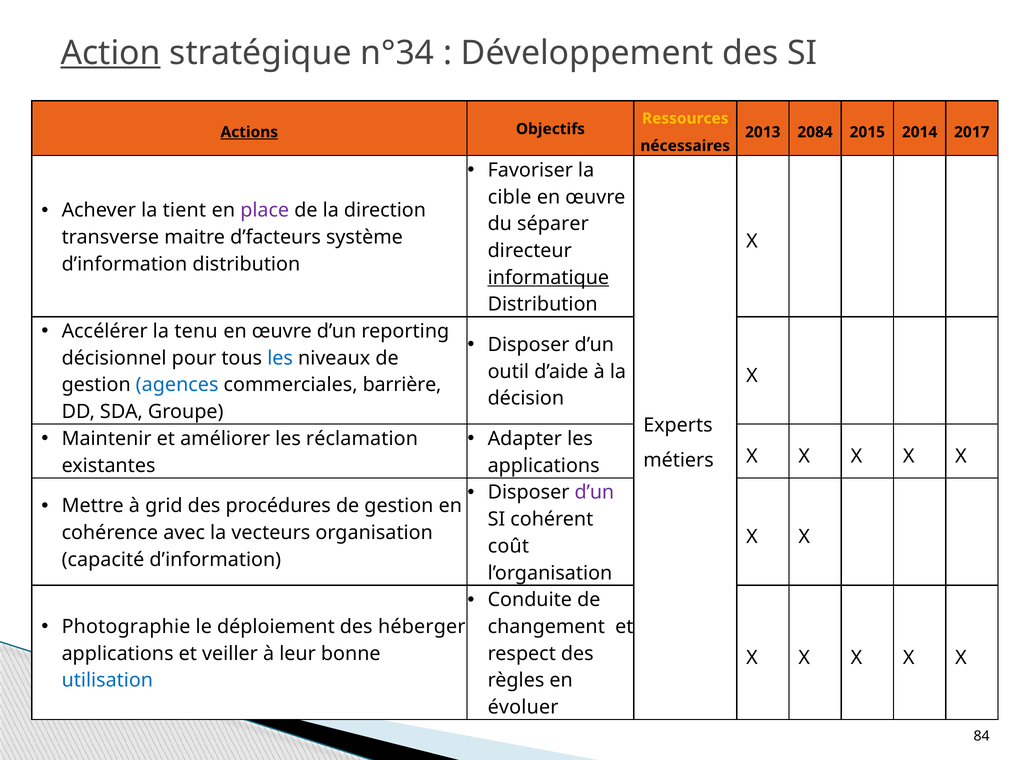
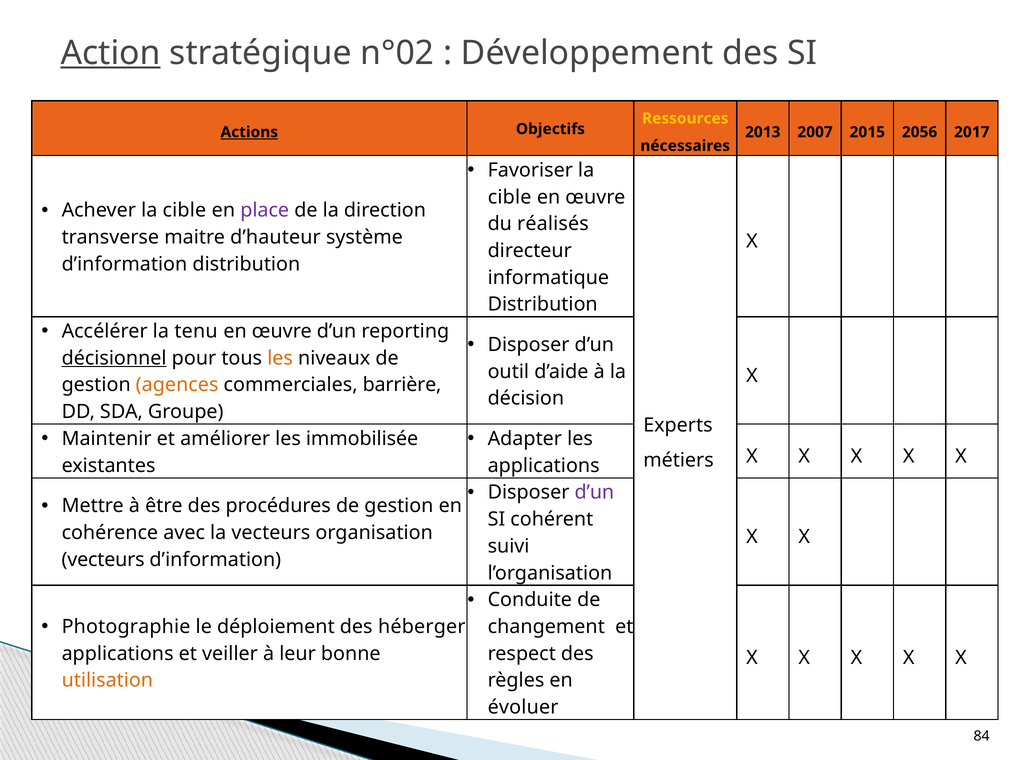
n°34: n°34 -> n°02 (397, 53)
2084: 2084 -> 2007 (815, 132)
2014: 2014 -> 2056 (920, 132)
Achever la tient: tient -> cible (184, 211)
séparer: séparer -> réalisés (553, 224)
d’facteurs: d’facteurs -> d’hauteur (275, 237)
informatique underline: present -> none (548, 278)
décisionnel underline: none -> present (114, 358)
les colour: blue -> orange (280, 358)
agences colour: blue -> orange (177, 385)
réclamation: réclamation -> immobilisée (362, 439)
grid: grid -> être (164, 506)
coût: coût -> suivi (509, 547)
capacité: capacité -> vecteurs (103, 560)
utilisation colour: blue -> orange (107, 681)
